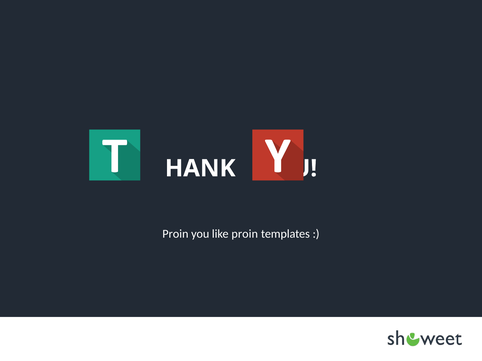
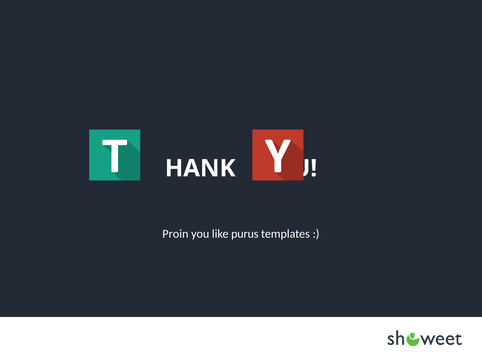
like proin: proin -> purus (245, 234)
